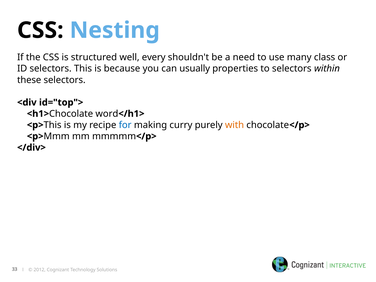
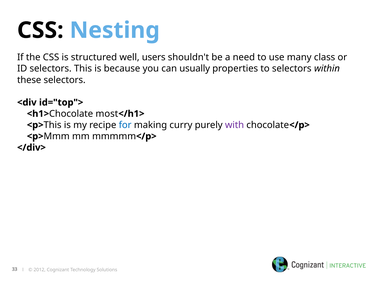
every: every -> users (154, 57)
word: word -> most (107, 114)
with colour: orange -> purple (235, 125)
